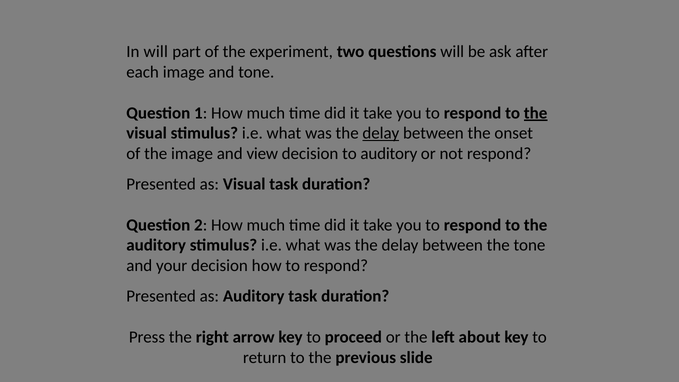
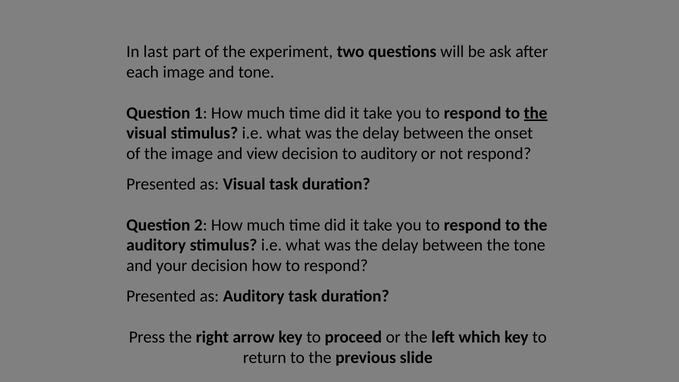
In will: will -> last (156, 52)
delay underline: present -> none (381, 133)
about: about -> which (480, 337)
